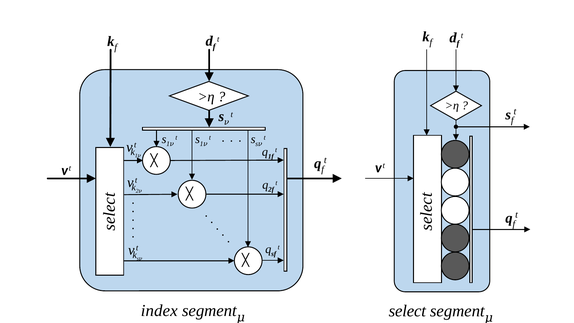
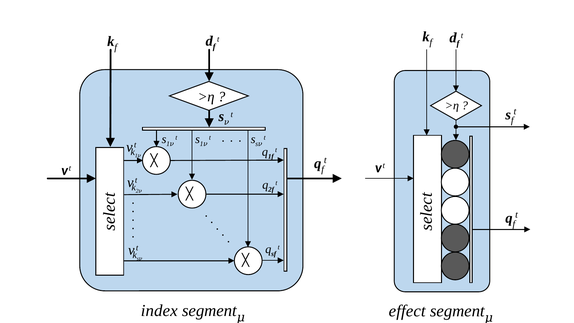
select: select -> effect (407, 311)
